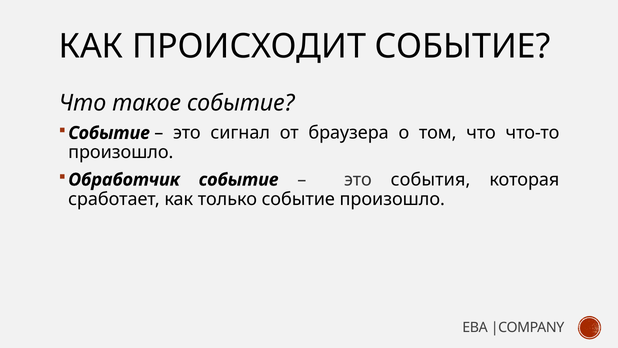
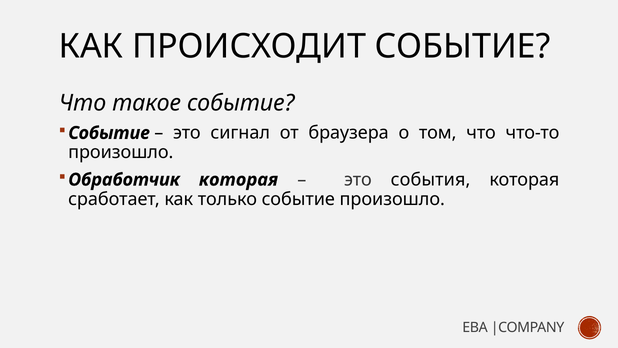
Обработчик событие: событие -> которая (238, 180)
